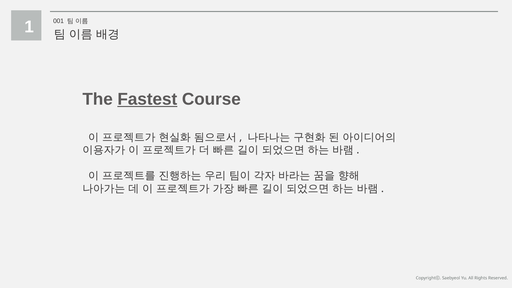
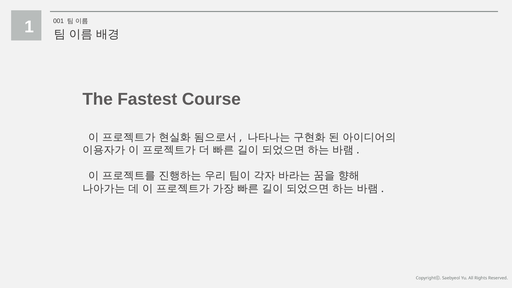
Fastest underline: present -> none (147, 99)
